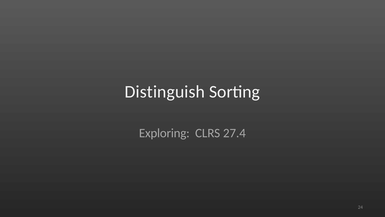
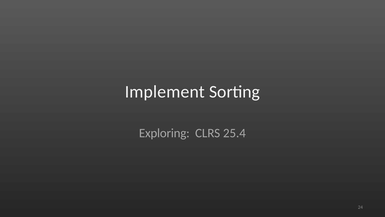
Distinguish: Distinguish -> Implement (165, 92)
27.4: 27.4 -> 25.4 (234, 133)
